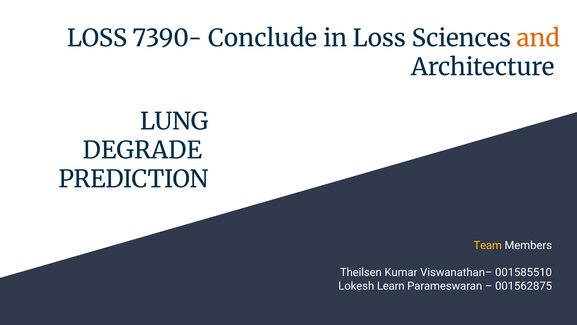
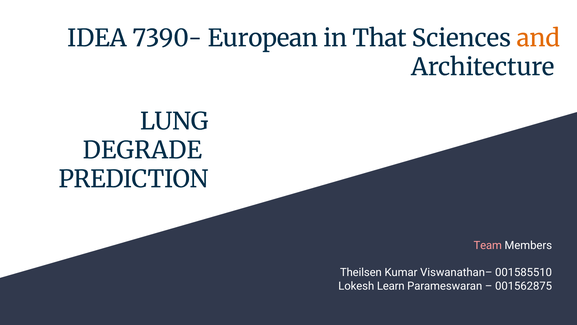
LOSS: LOSS -> IDEA (97, 38)
Conclude: Conclude -> European (263, 38)
in Loss: Loss -> That (379, 38)
Team colour: yellow -> pink (488, 245)
